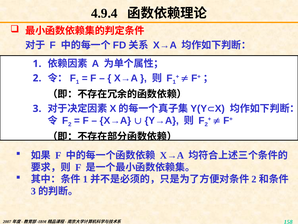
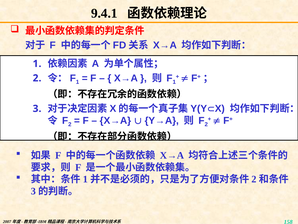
4.9.4: 4.9.4 -> 9.4.1 (104, 13)
